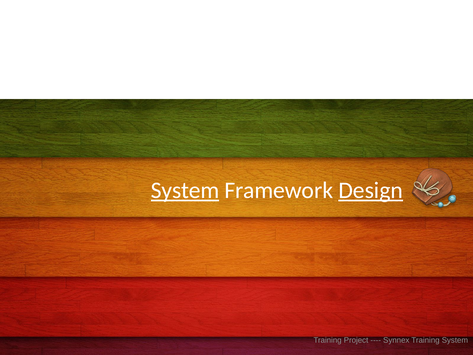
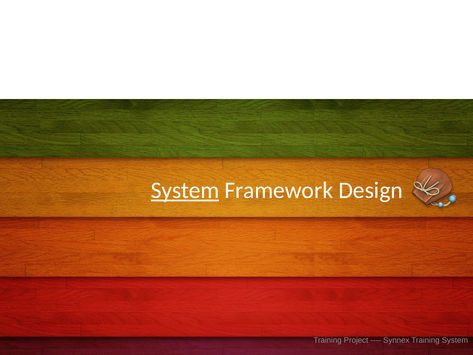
Design underline: present -> none (371, 190)
